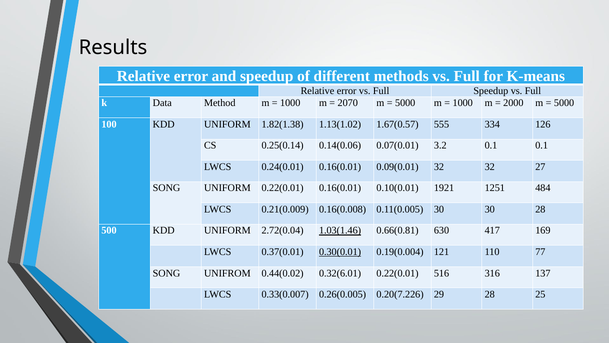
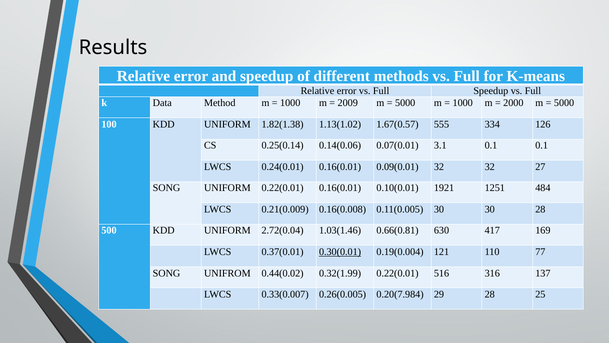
2070: 2070 -> 2009 (348, 103)
3.2: 3.2 -> 3.1 (440, 145)
1.03(1.46 underline: present -> none (340, 230)
0.32(6.01: 0.32(6.01 -> 0.32(1.99 (340, 273)
0.20(7.226: 0.20(7.226 -> 0.20(7.984 (400, 294)
